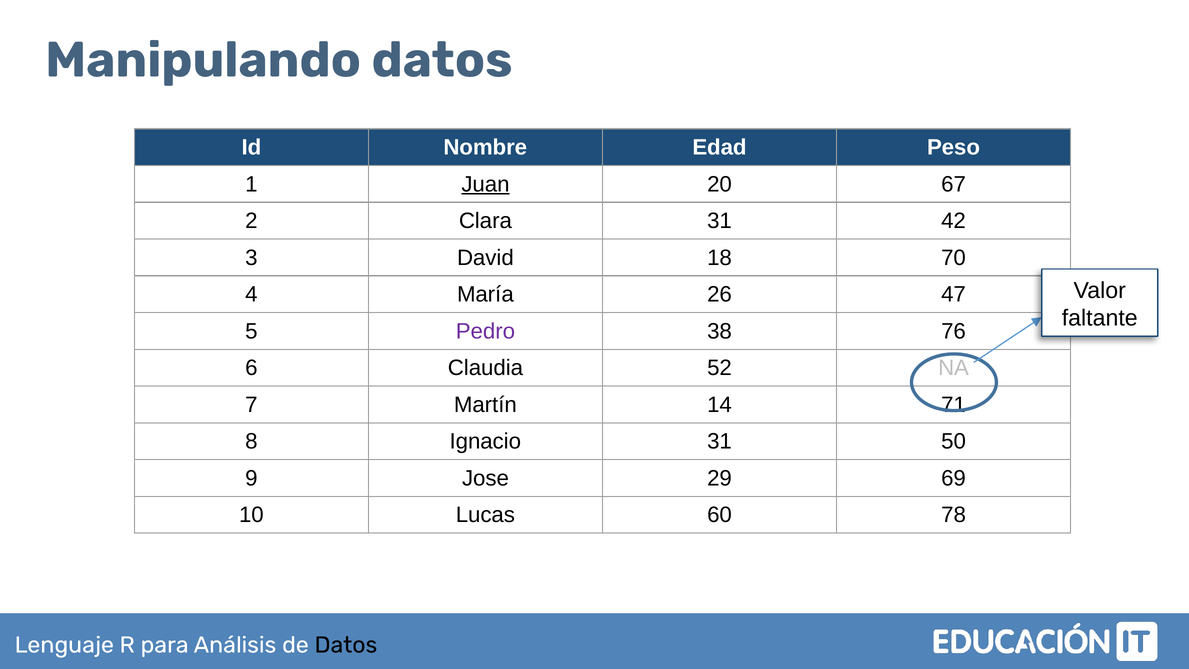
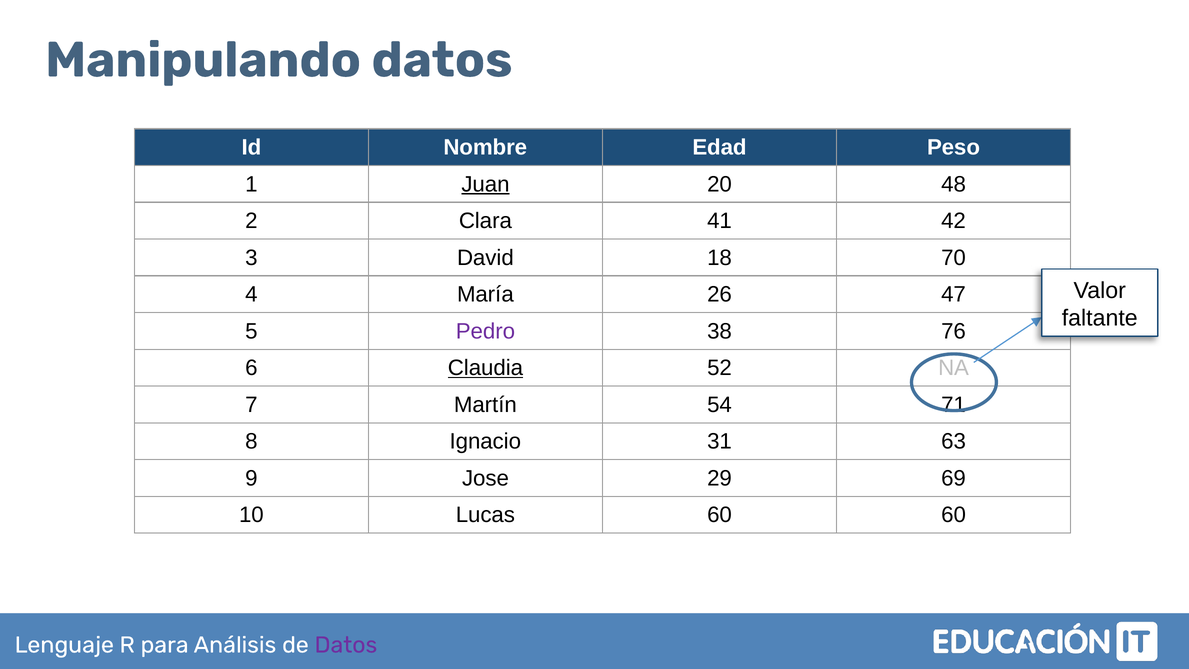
67: 67 -> 48 (954, 184)
Clara 31: 31 -> 41 (720, 221)
Claudia underline: none -> present (485, 368)
14: 14 -> 54 (720, 405)
50: 50 -> 63 (954, 441)
60 78: 78 -> 60 (954, 515)
Datos colour: black -> purple (346, 645)
